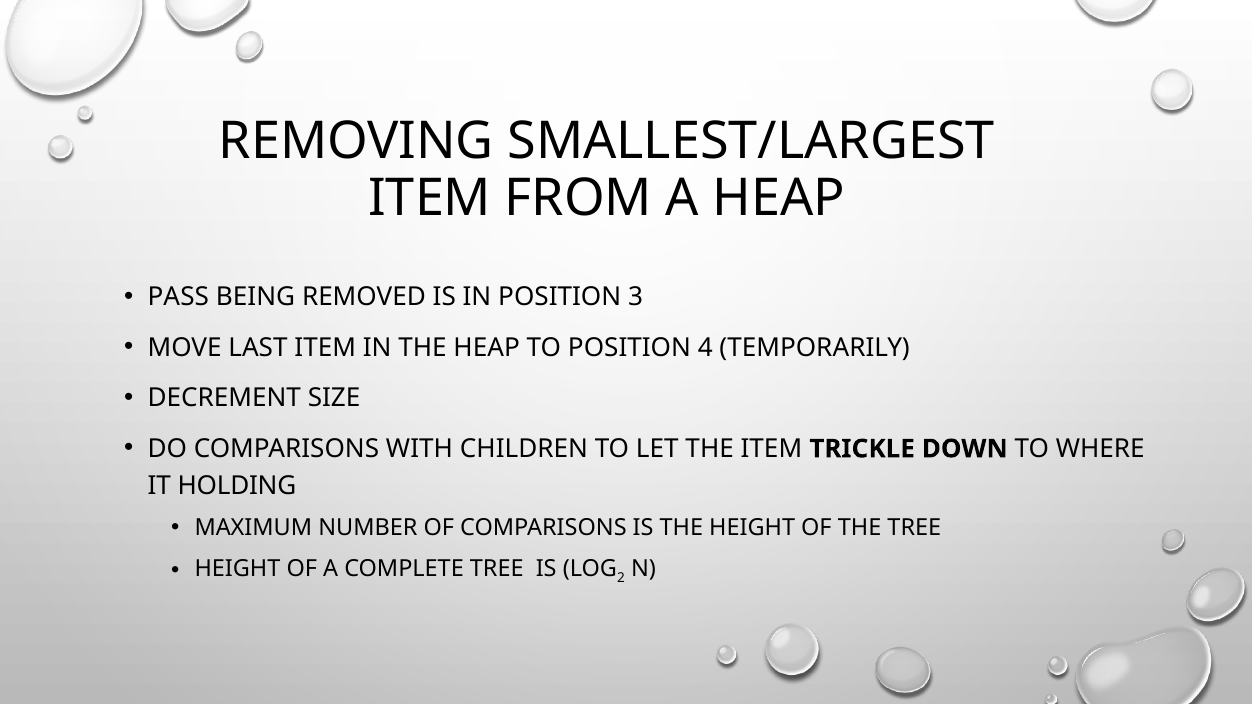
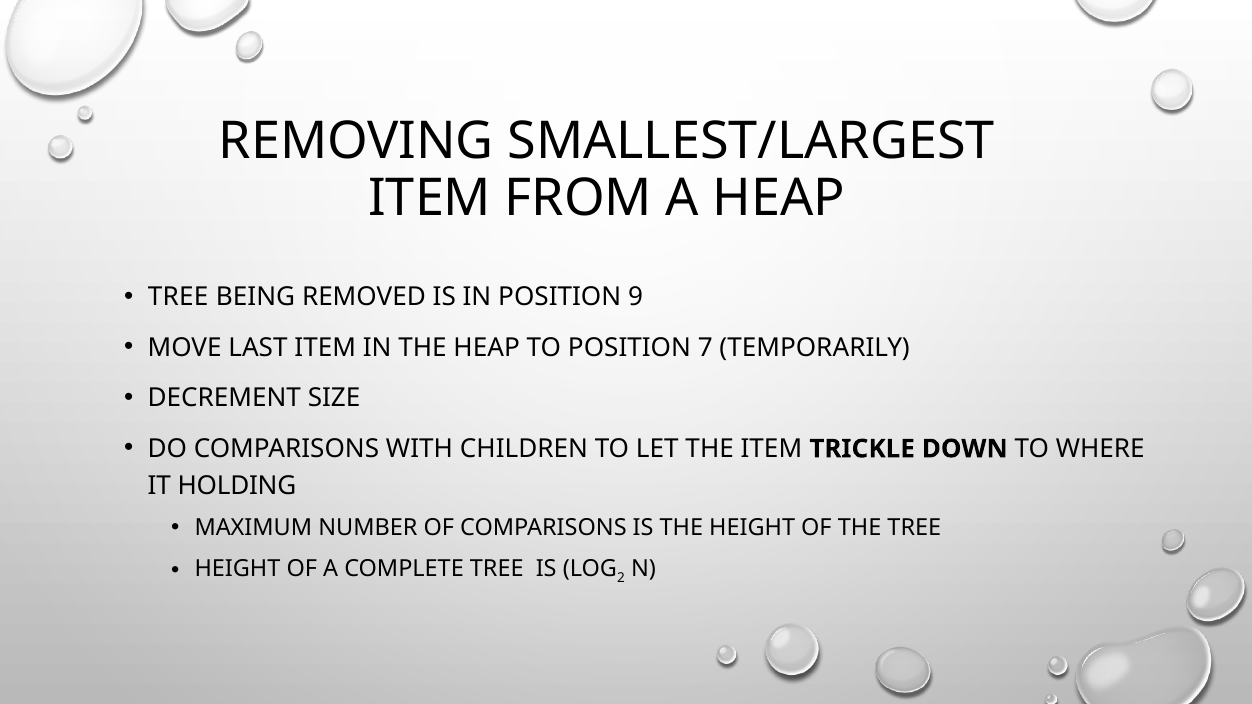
PASS: PASS -> TREE (178, 297)
3: 3 -> 9 (636, 297)
4: 4 -> 7 (705, 348)
